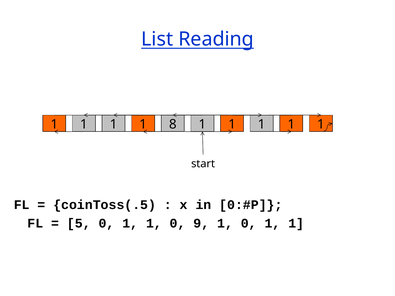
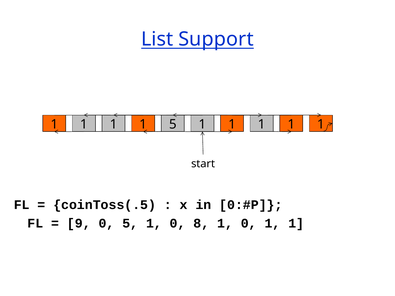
Reading: Reading -> Support (216, 39)
8: 8 -> 5 (173, 124)
5: 5 -> 9 (79, 223)
1: 1 -> 5 (130, 223)
9: 9 -> 8 (201, 223)
